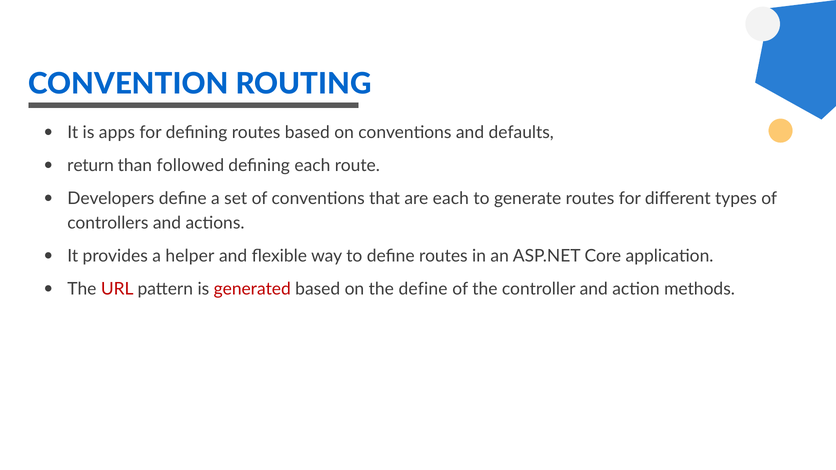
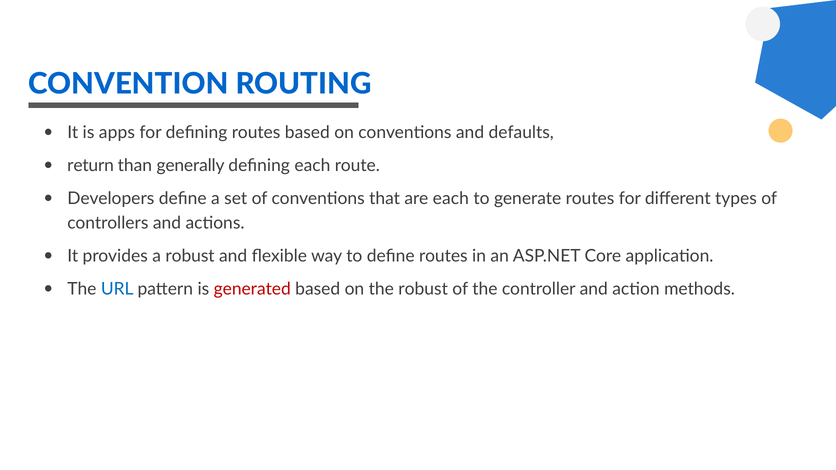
followed: followed -> generally (191, 165)
a helper: helper -> robust (190, 256)
URL colour: red -> blue (117, 289)
the define: define -> robust (423, 289)
